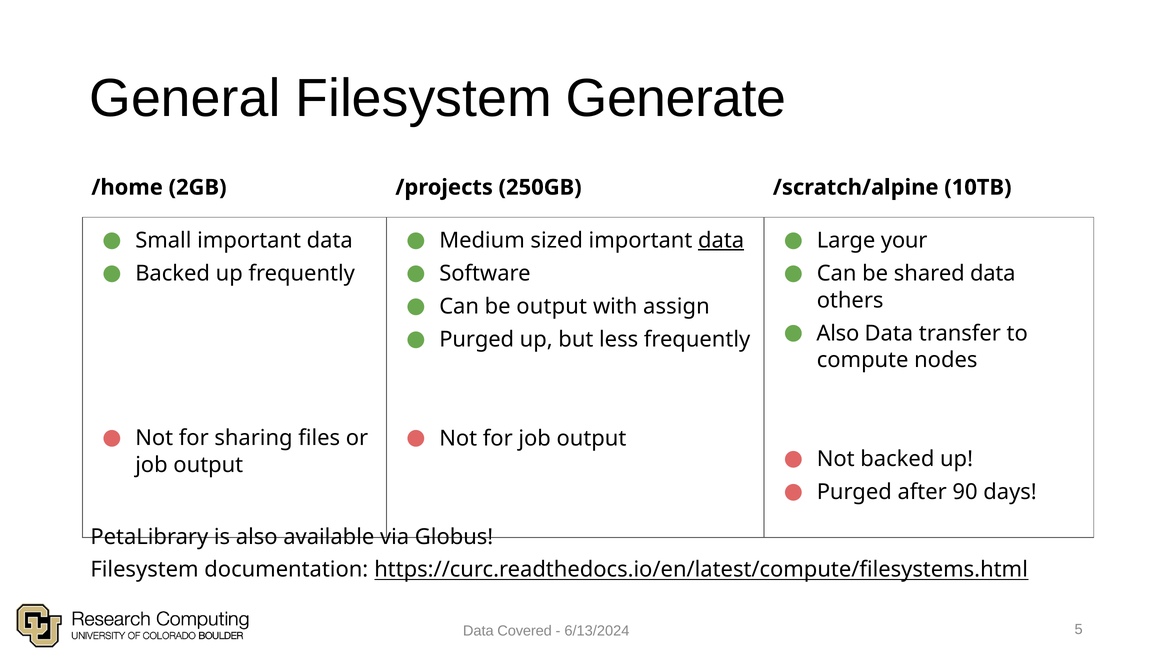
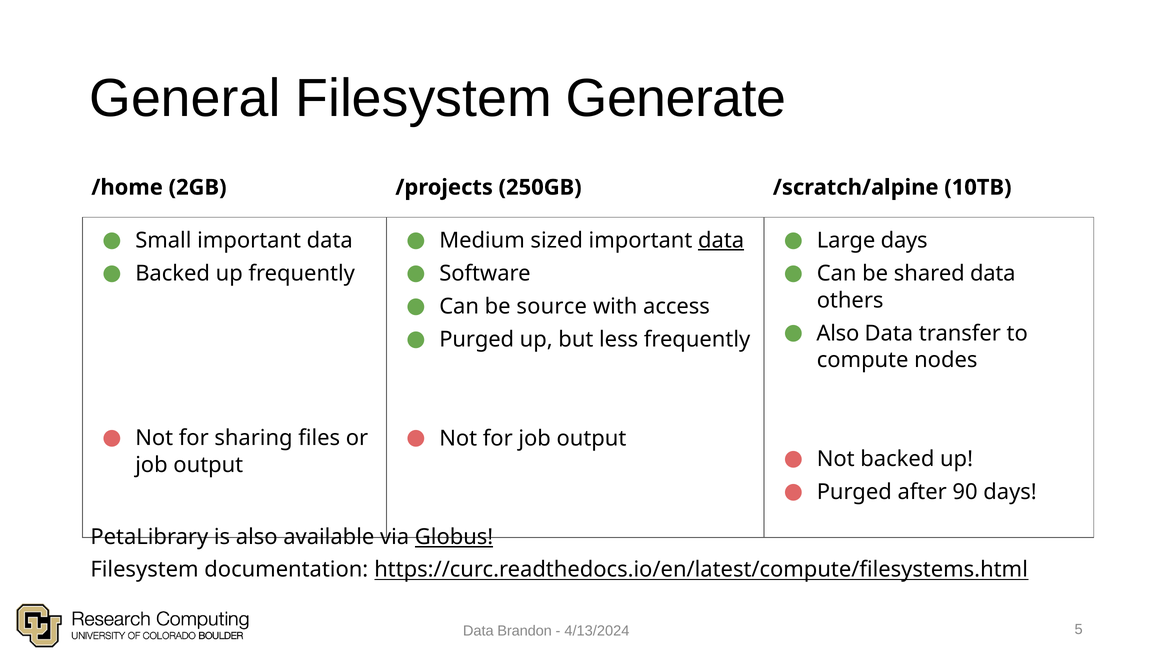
Large your: your -> days (904, 240)
be output: output -> source (552, 306)
assign: assign -> access (676, 306)
Globus underline: none -> present (454, 537)
Covered: Covered -> Brandon (525, 631)
6/13/2024: 6/13/2024 -> 4/13/2024 (597, 631)
